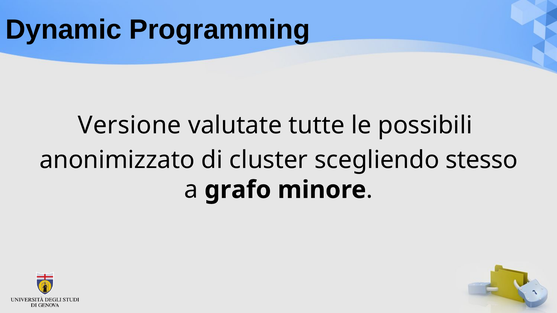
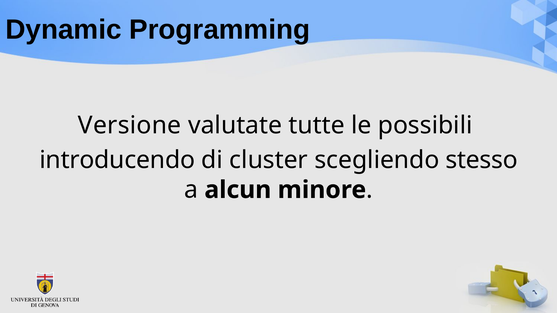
anonimizzato: anonimizzato -> introducendo (117, 160)
grafo: grafo -> alcun (238, 190)
